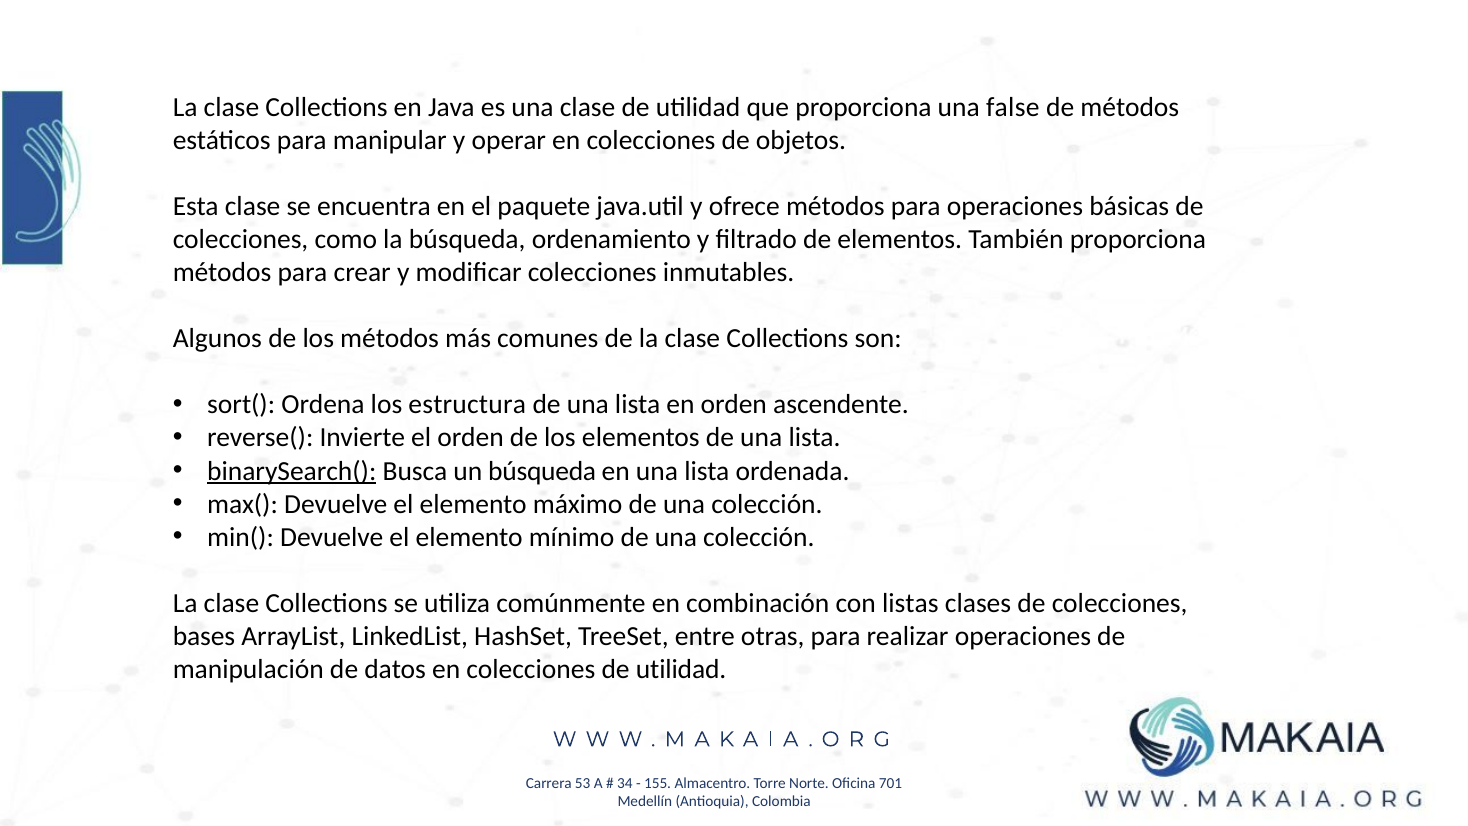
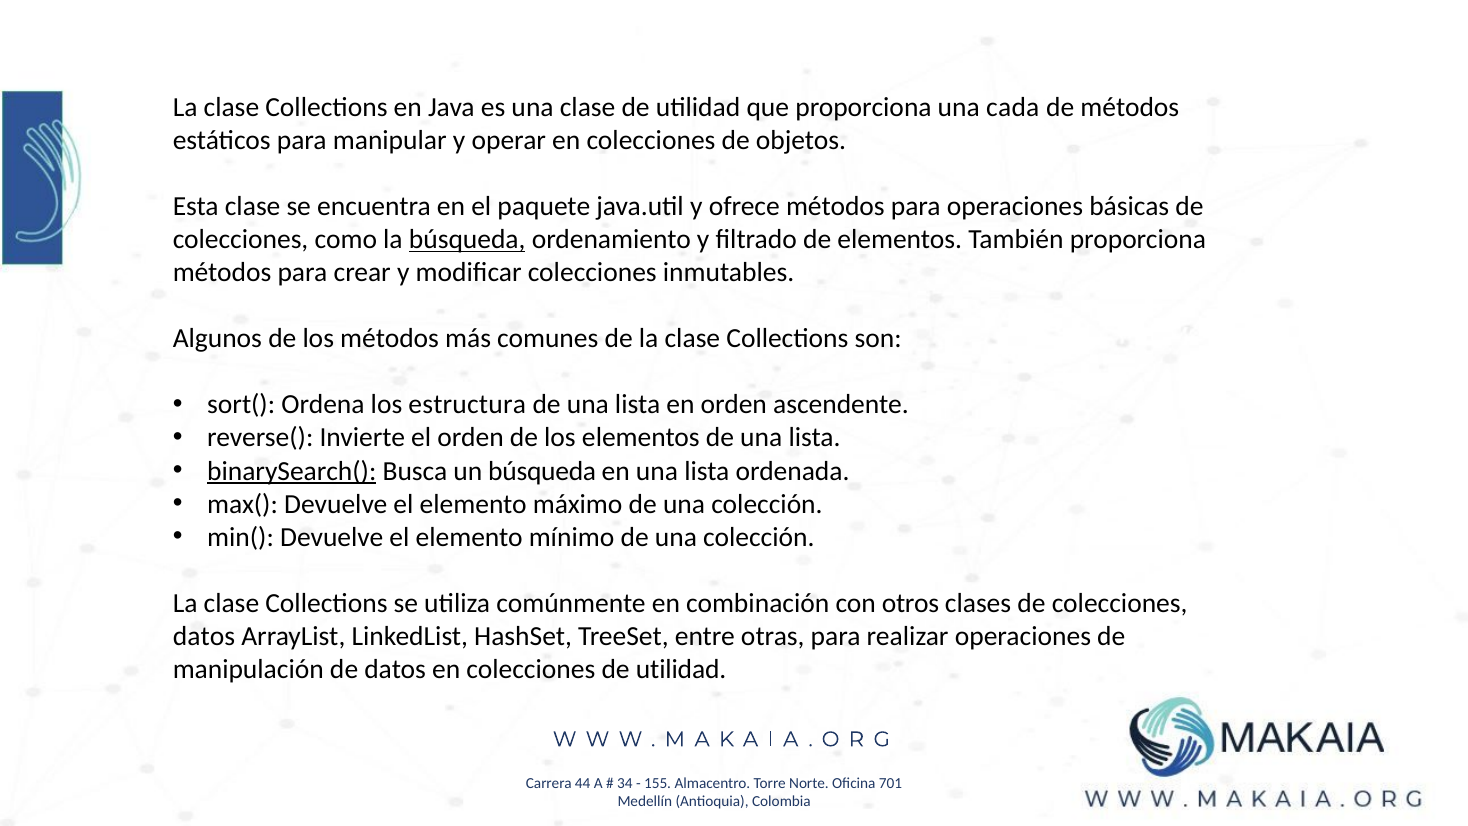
false: false -> cada (1013, 107)
búsqueda underline: none -> present (467, 240)
listas: listas -> otros (911, 603)
bases: bases -> datos (204, 636)
53: 53 -> 44 (583, 783)
